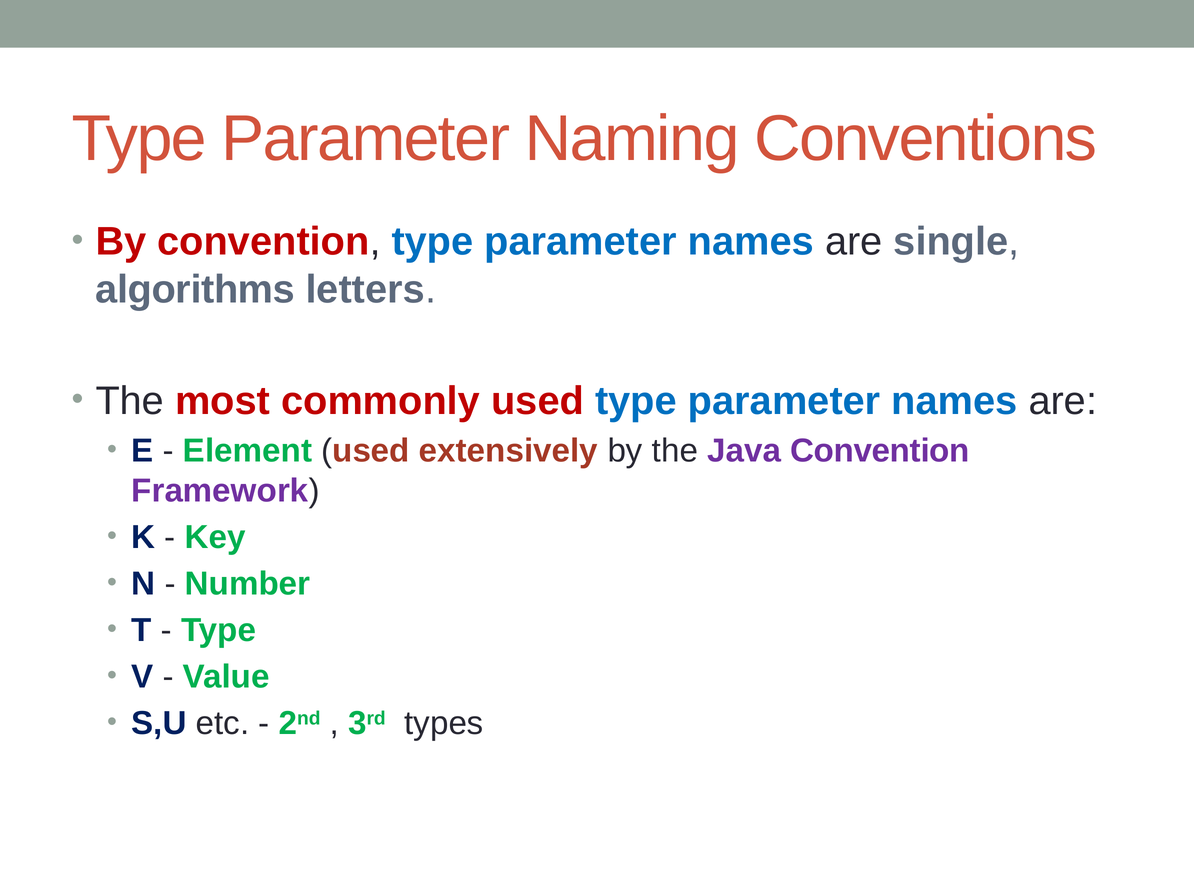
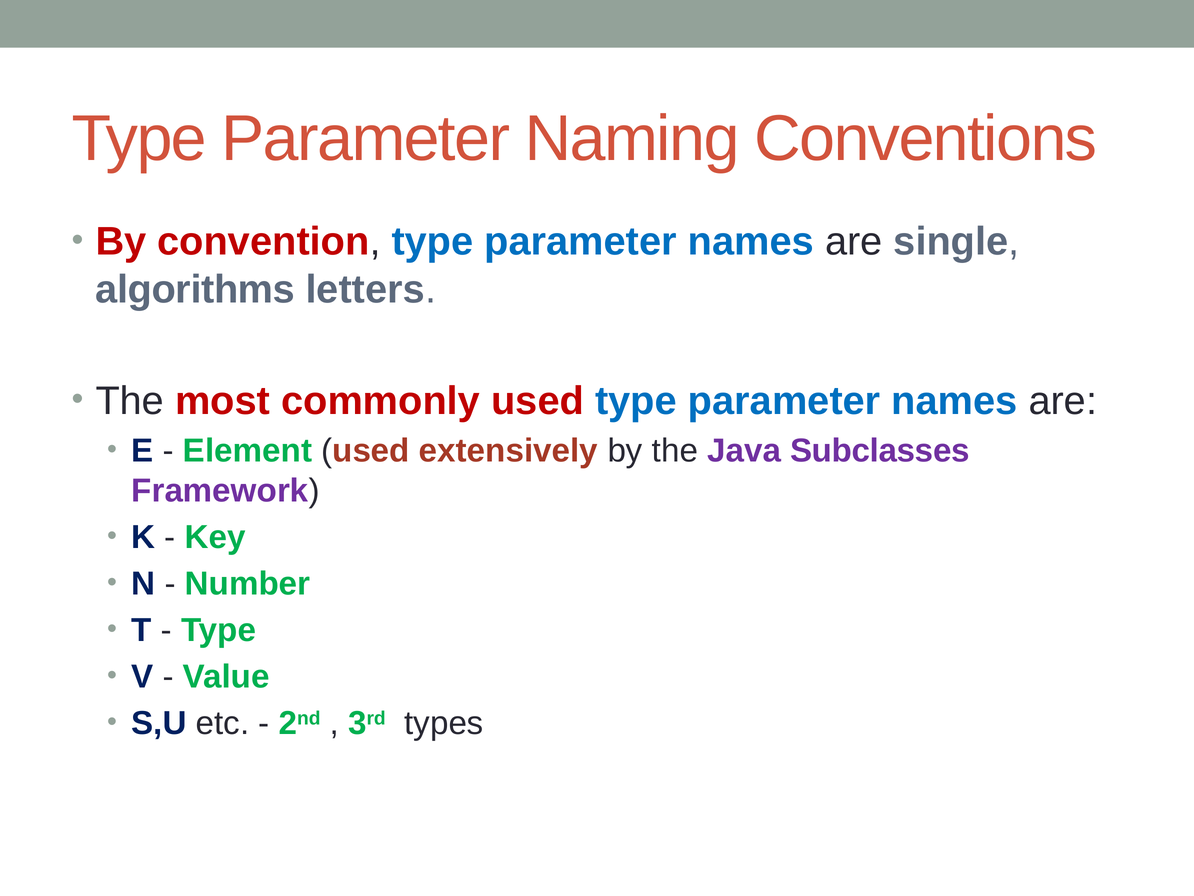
Java Convention: Convention -> Subclasses (880, 451)
